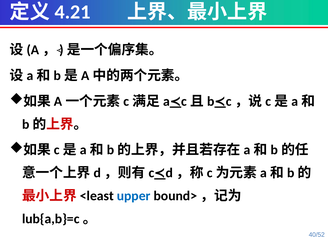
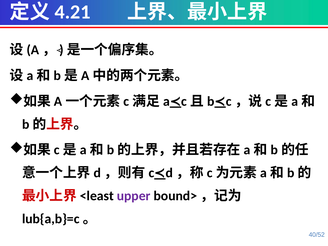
upper colour: blue -> purple (134, 196)
